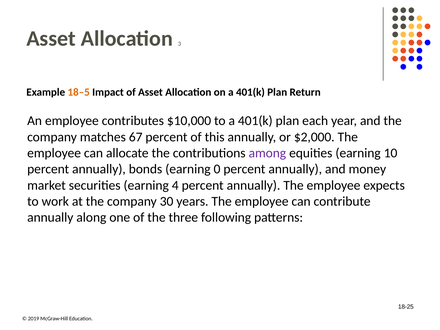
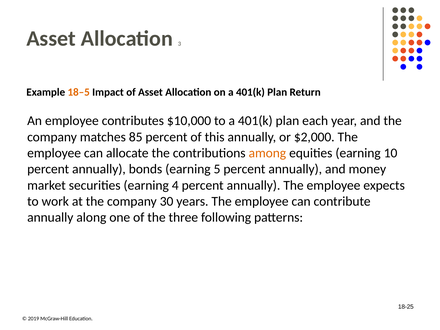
67: 67 -> 85 (136, 137)
among colour: purple -> orange (267, 153)
0: 0 -> 5 (217, 169)
